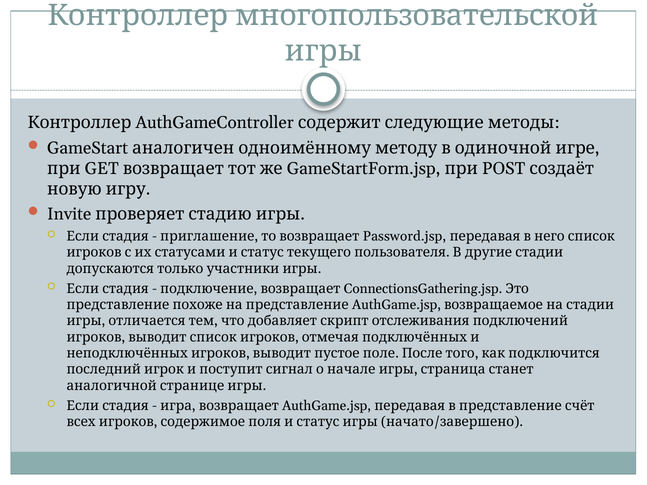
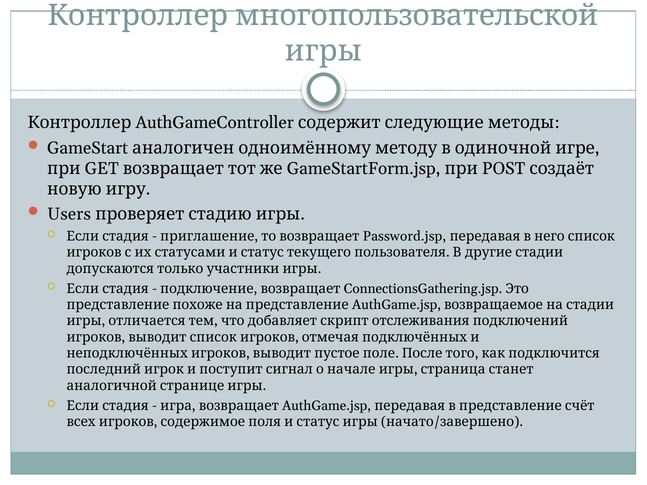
Invite: Invite -> Users (69, 214)
